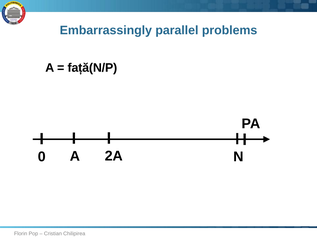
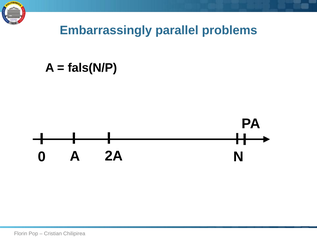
față(N/P: față(N/P -> fals(N/P (92, 68)
